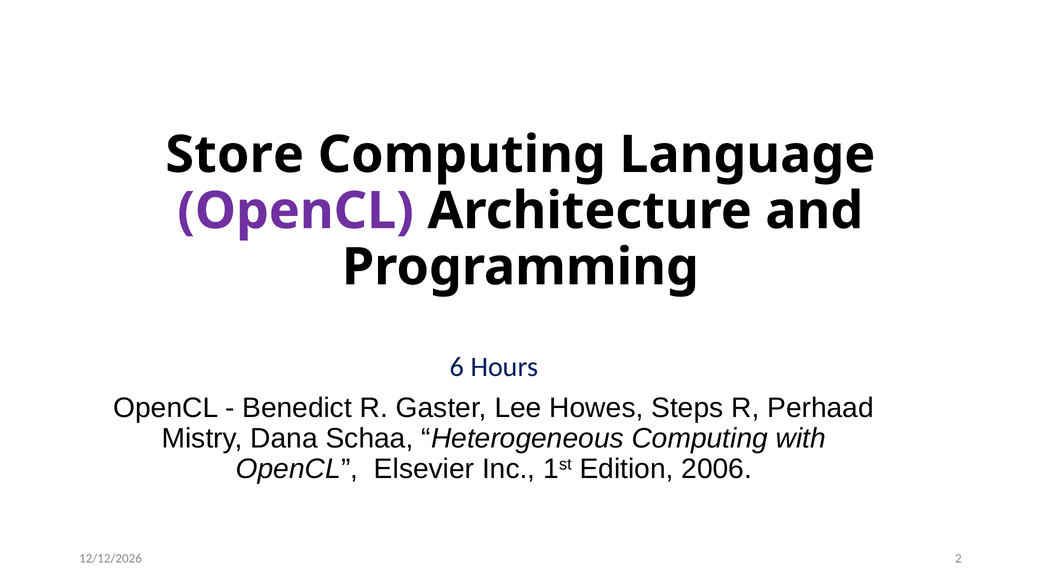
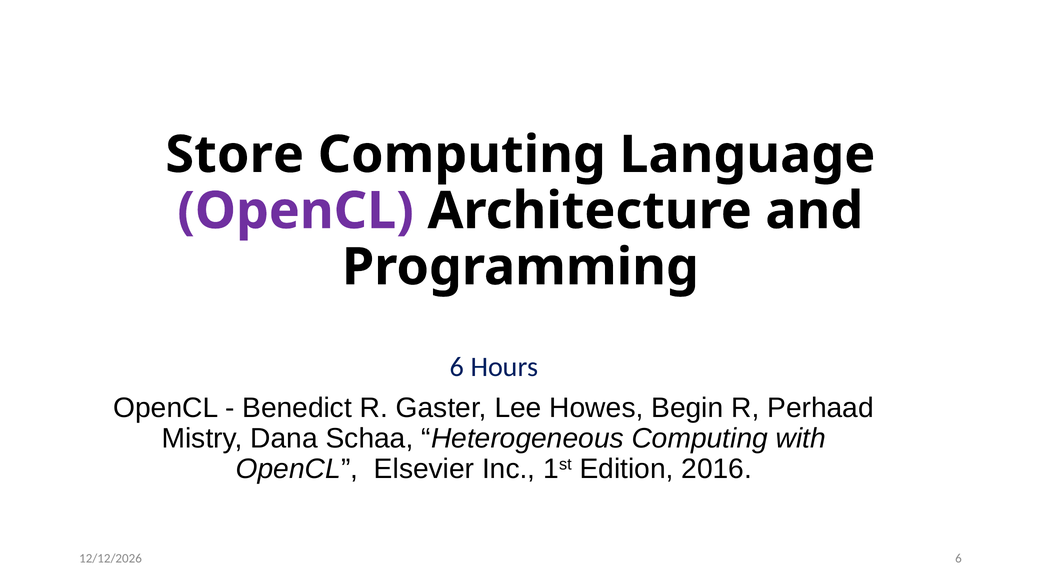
Steps: Steps -> Begin (687, 408)
2006: 2006 -> 2016 (717, 469)
2: 2 -> 6 (958, 559)
